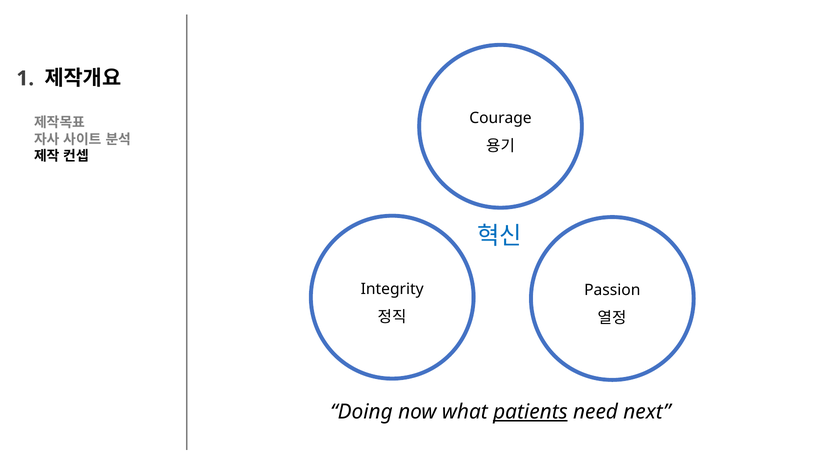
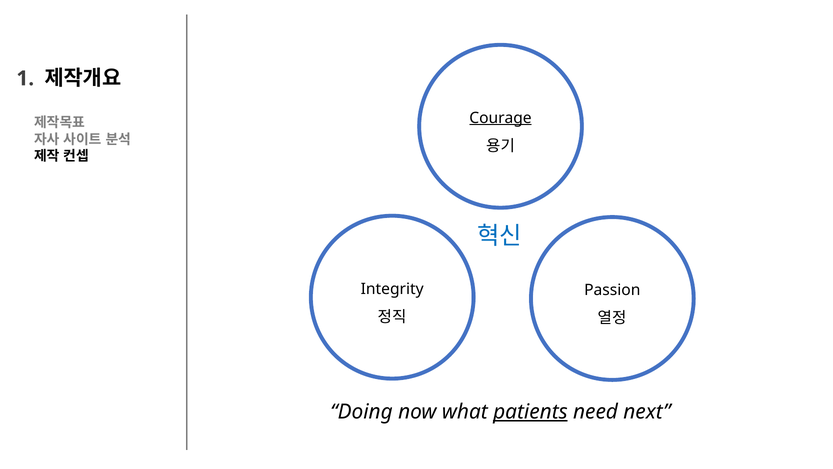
Courage underline: none -> present (500, 118)
